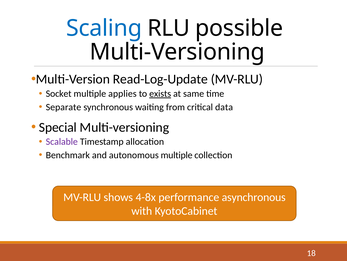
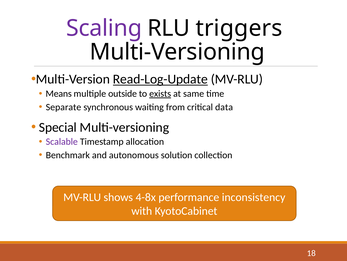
Scaling colour: blue -> purple (104, 28)
possible: possible -> triggers (239, 28)
Read-Log-Update underline: none -> present (160, 79)
Socket: Socket -> Means (59, 93)
applies: applies -> outside (123, 93)
autonomous multiple: multiple -> solution (177, 155)
asynchronous: asynchronous -> inconsistency (254, 197)
